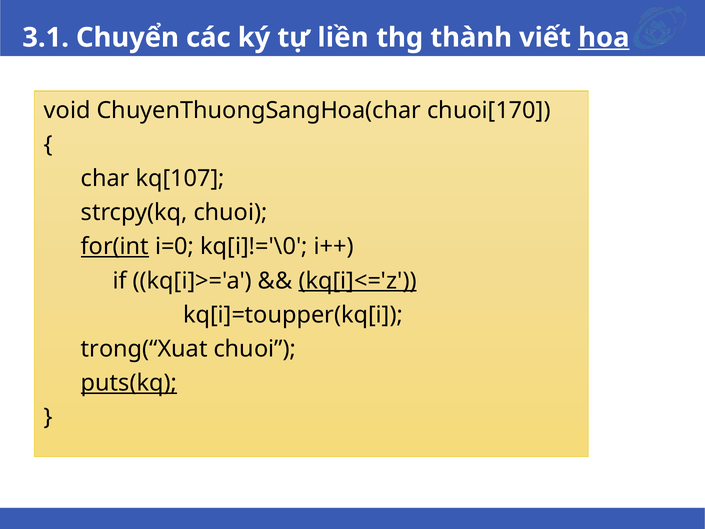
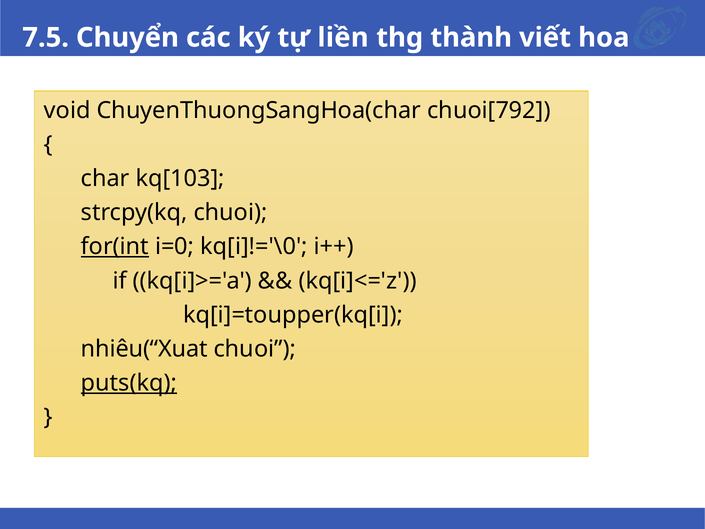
3.1: 3.1 -> 7.5 (46, 38)
hoa underline: present -> none (604, 38)
chuoi[170: chuoi[170 -> chuoi[792 (489, 110)
kq[107: kq[107 -> kq[103 (180, 178)
kq[i]<='z underline: present -> none (358, 281)
trong(“Xuat: trong(“Xuat -> nhiêu(“Xuat (144, 349)
